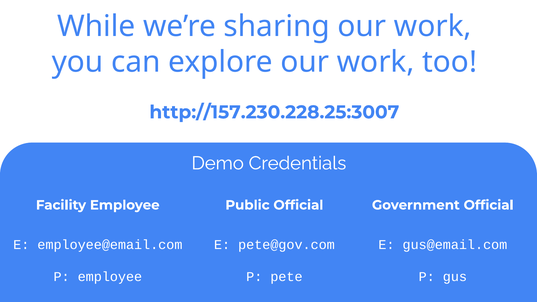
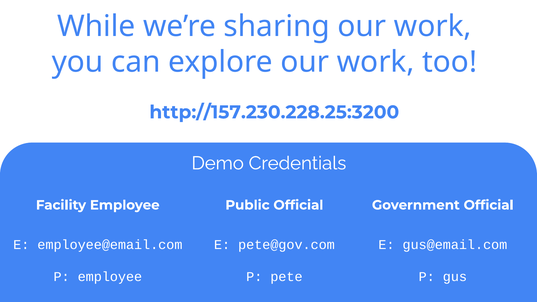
http://157.230.228.25:3007: http://157.230.228.25:3007 -> http://157.230.228.25:3200 (274, 112)
